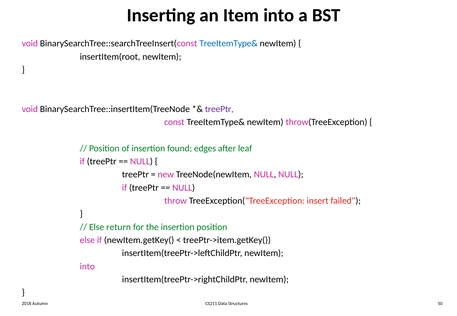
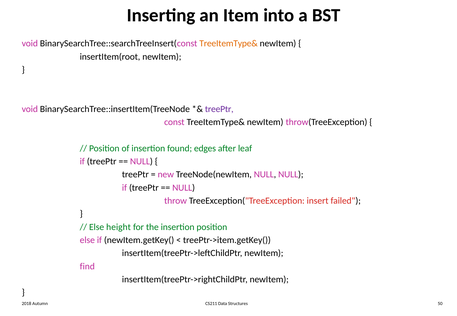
TreeItemType& colour: blue -> orange (229, 44)
return: return -> height (119, 227)
into: into -> find (87, 267)
